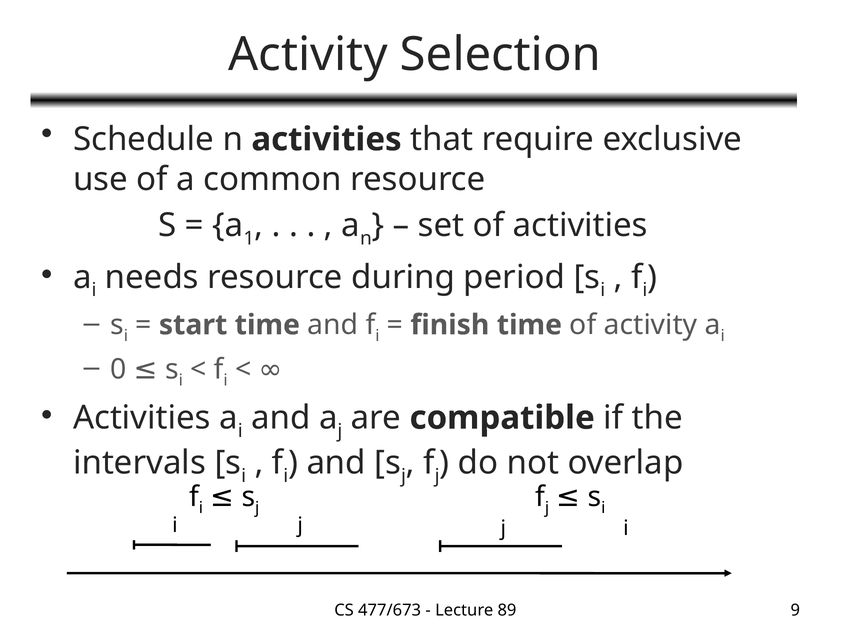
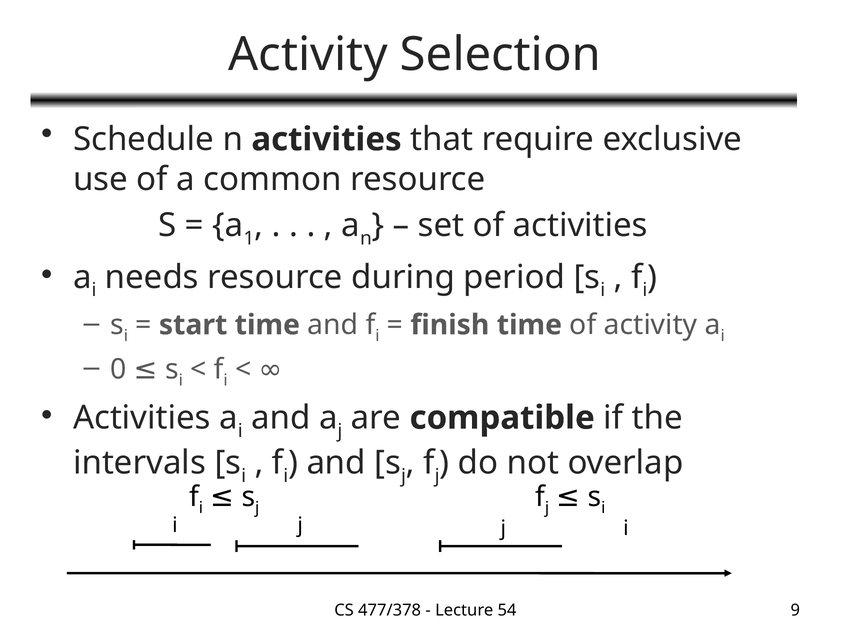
477/673: 477/673 -> 477/378 (390, 611)
89: 89 -> 54 (507, 611)
